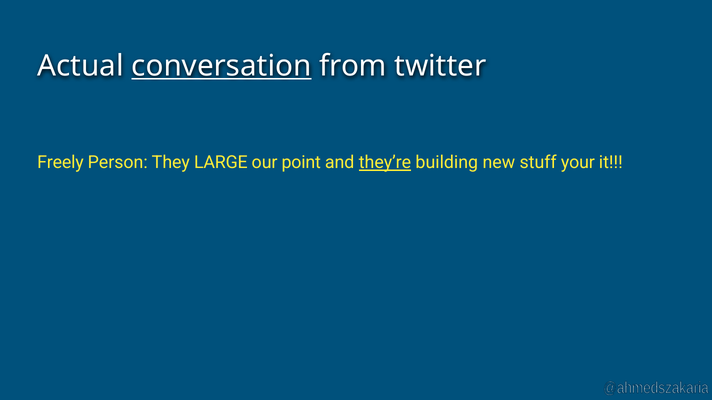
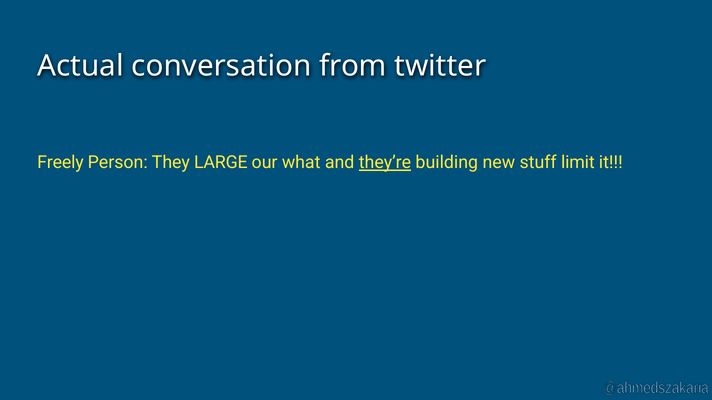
conversation underline: present -> none (221, 66)
point: point -> what (301, 163)
your: your -> limit (578, 163)
